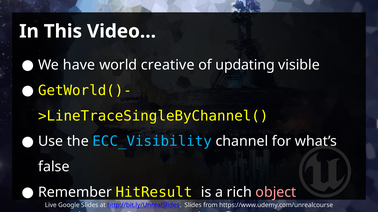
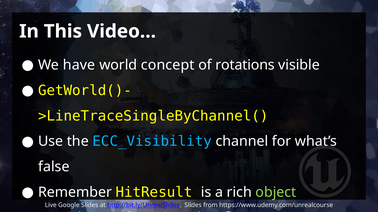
creative: creative -> concept (168, 65)
updating: updating -> rotations (245, 65)
object colour: pink -> light green (276, 193)
